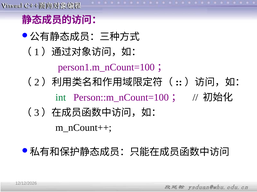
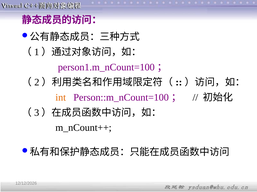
int colour: green -> orange (61, 98)
